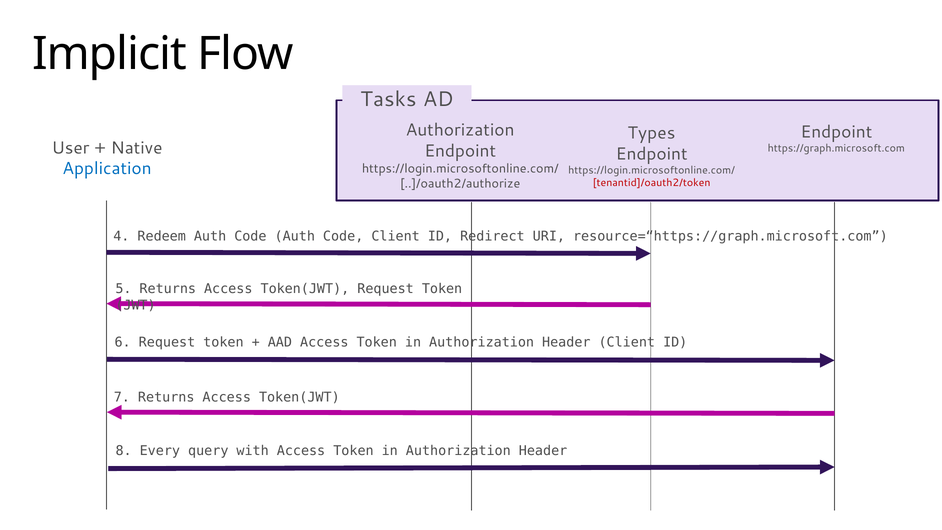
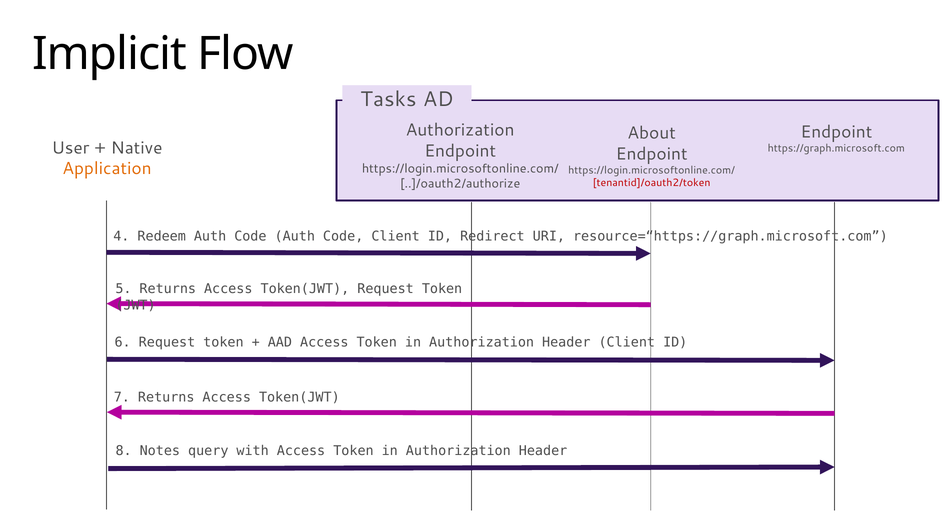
Types: Types -> About (652, 133)
Application colour: blue -> orange (107, 169)
Every: Every -> Notes (160, 451)
